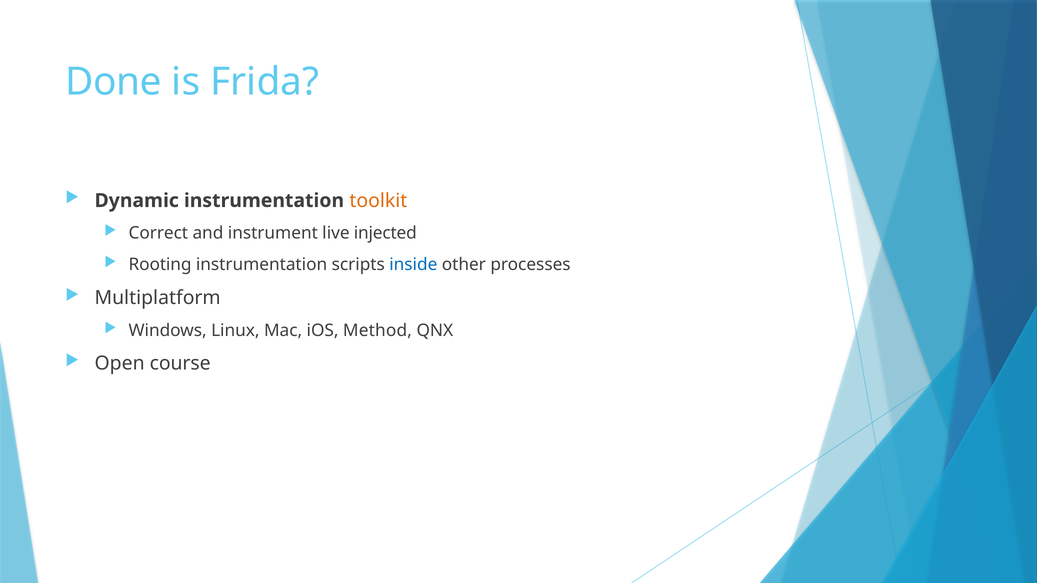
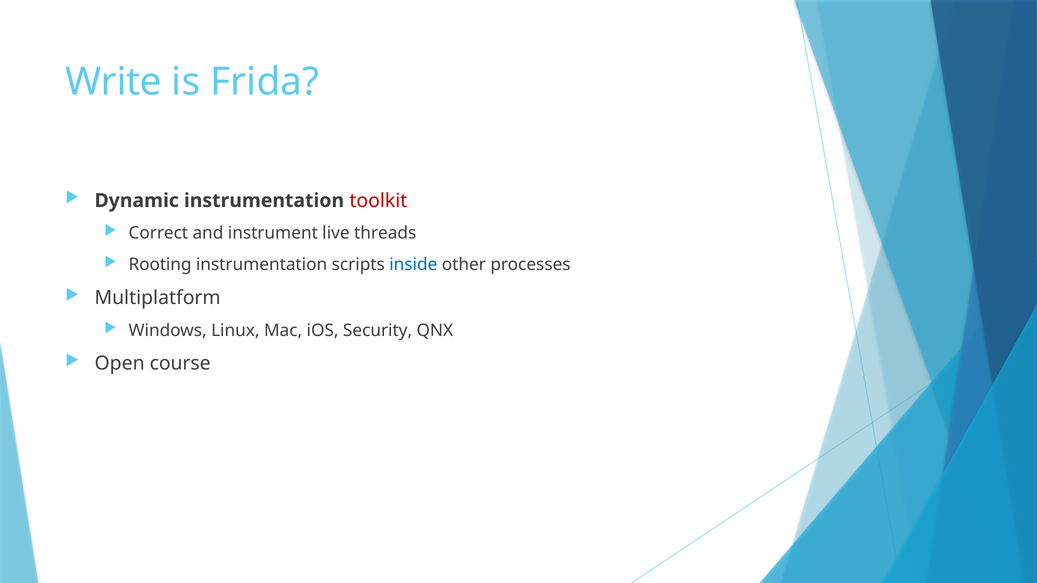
Done: Done -> Write (114, 82)
toolkit colour: orange -> red (378, 201)
injected: injected -> threads (385, 233)
Method: Method -> Security (378, 331)
